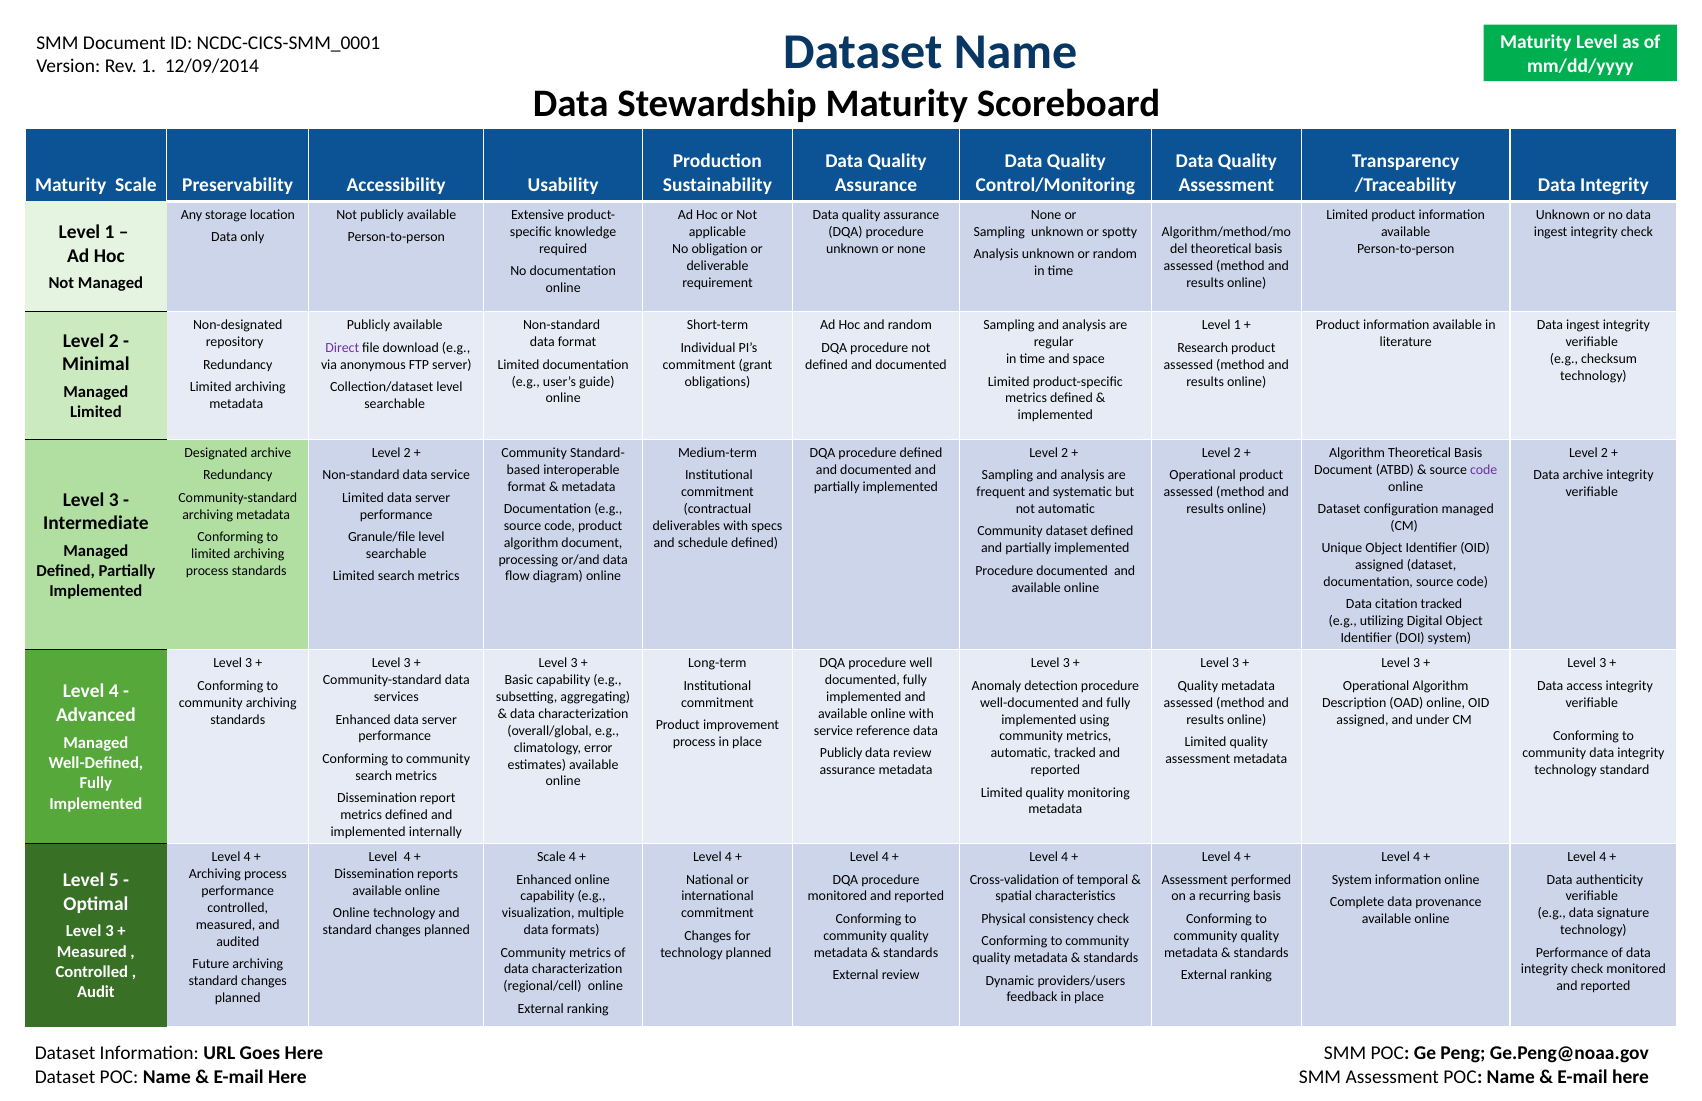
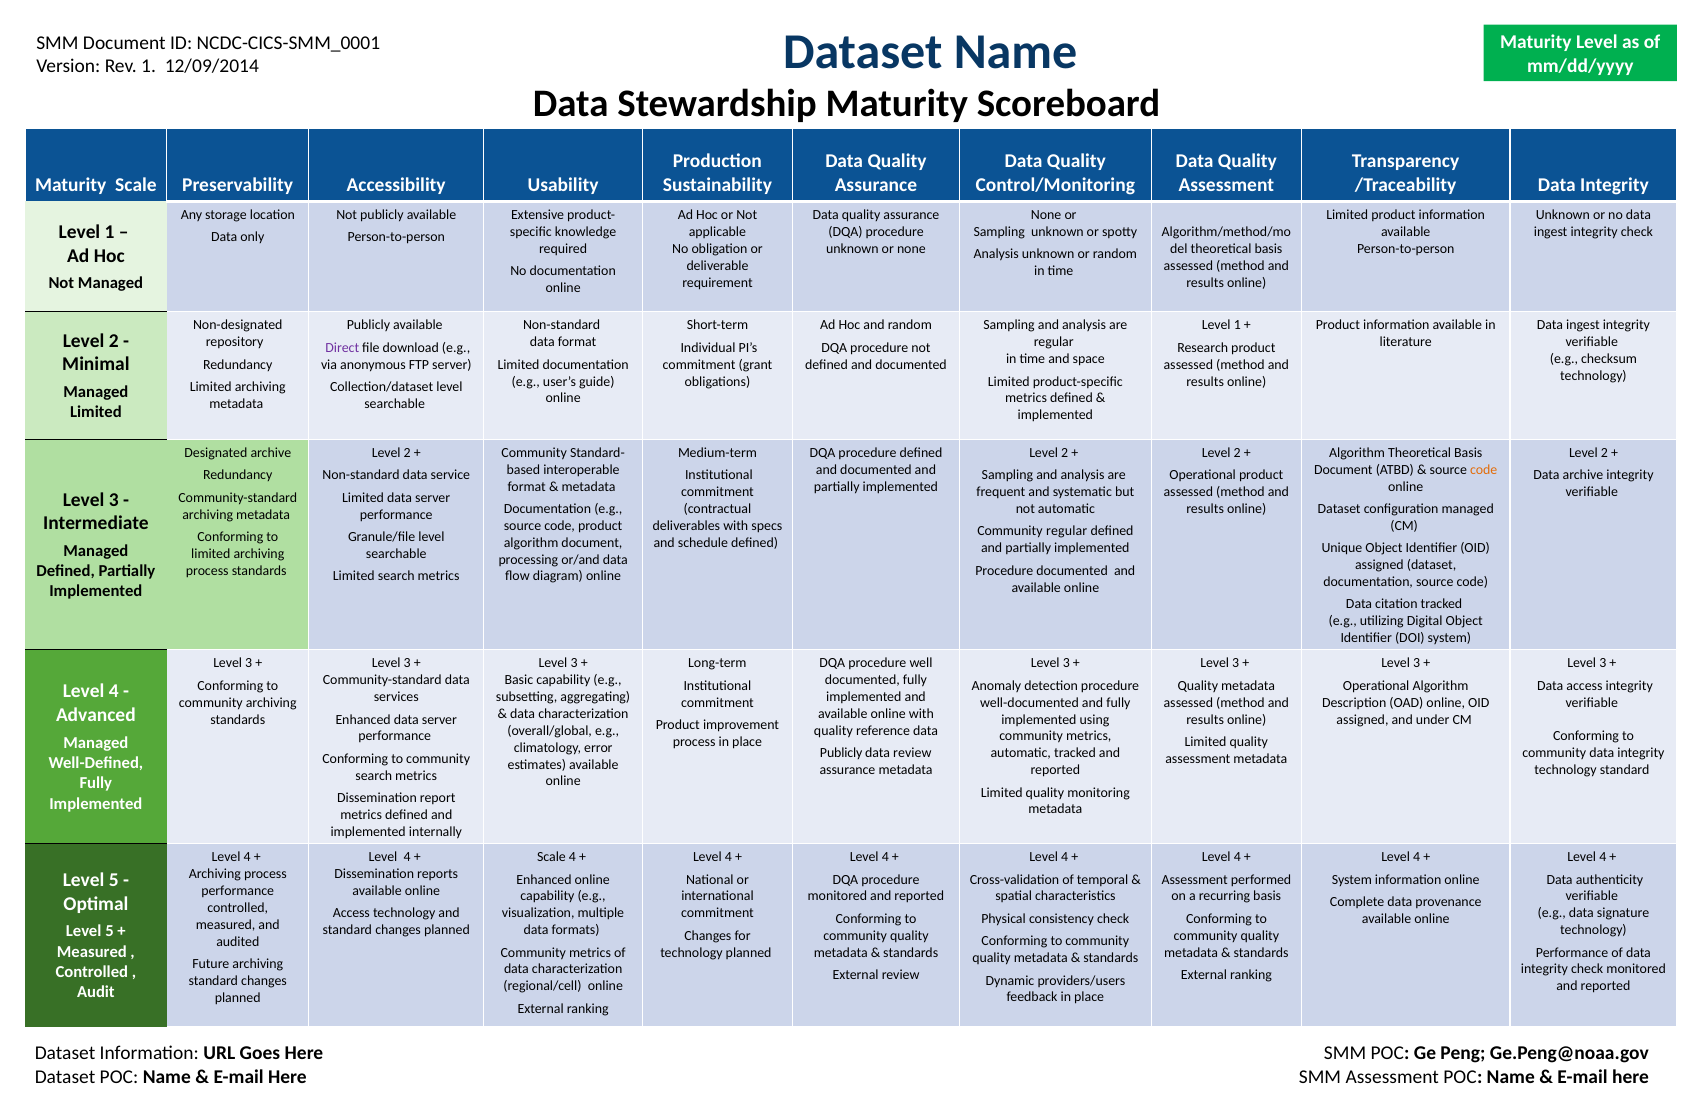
code colour: purple -> orange (1484, 470)
Community dataset: dataset -> regular (1067, 532)
service: service -> quality (833, 731)
Online: Online -> Access (351, 913)
3: 3 -> 5 (110, 932)
